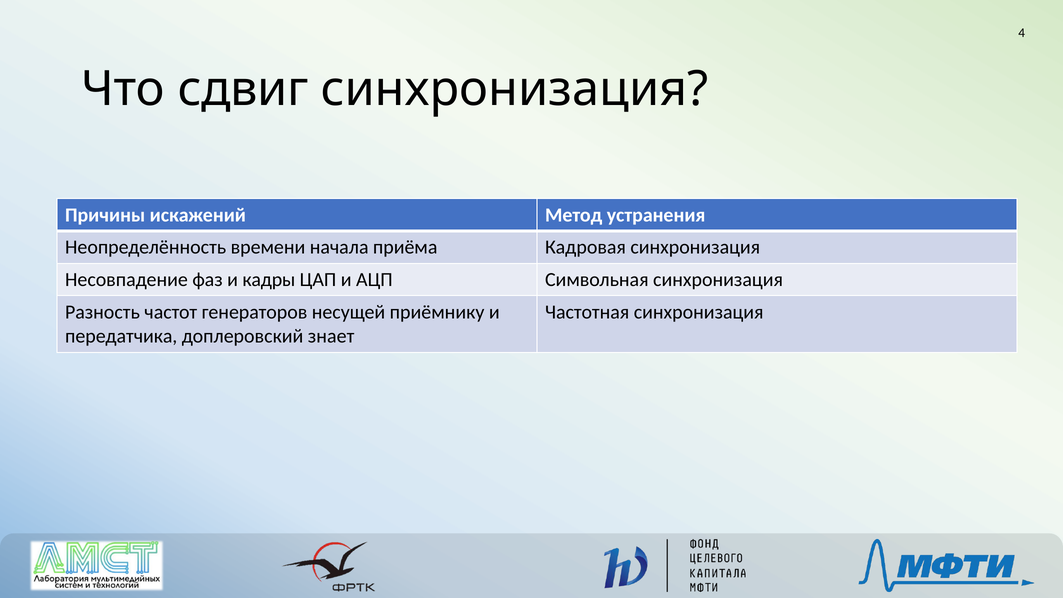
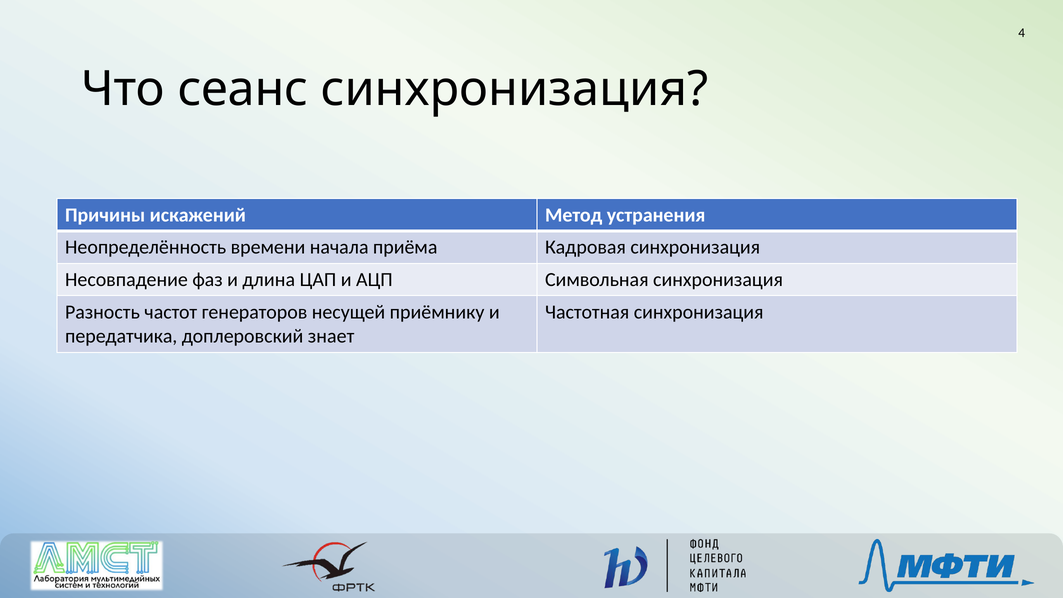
сдвиг: сдвиг -> сеанс (243, 89)
кадры: кадры -> длина (269, 280)
